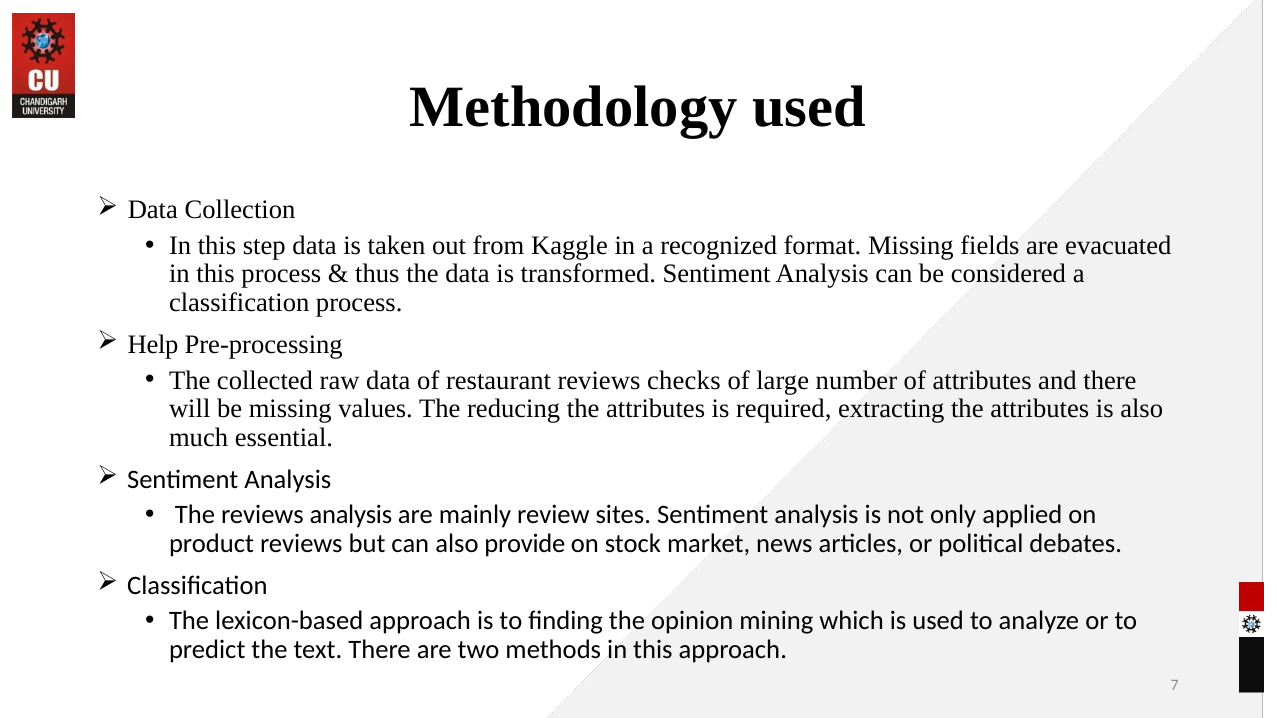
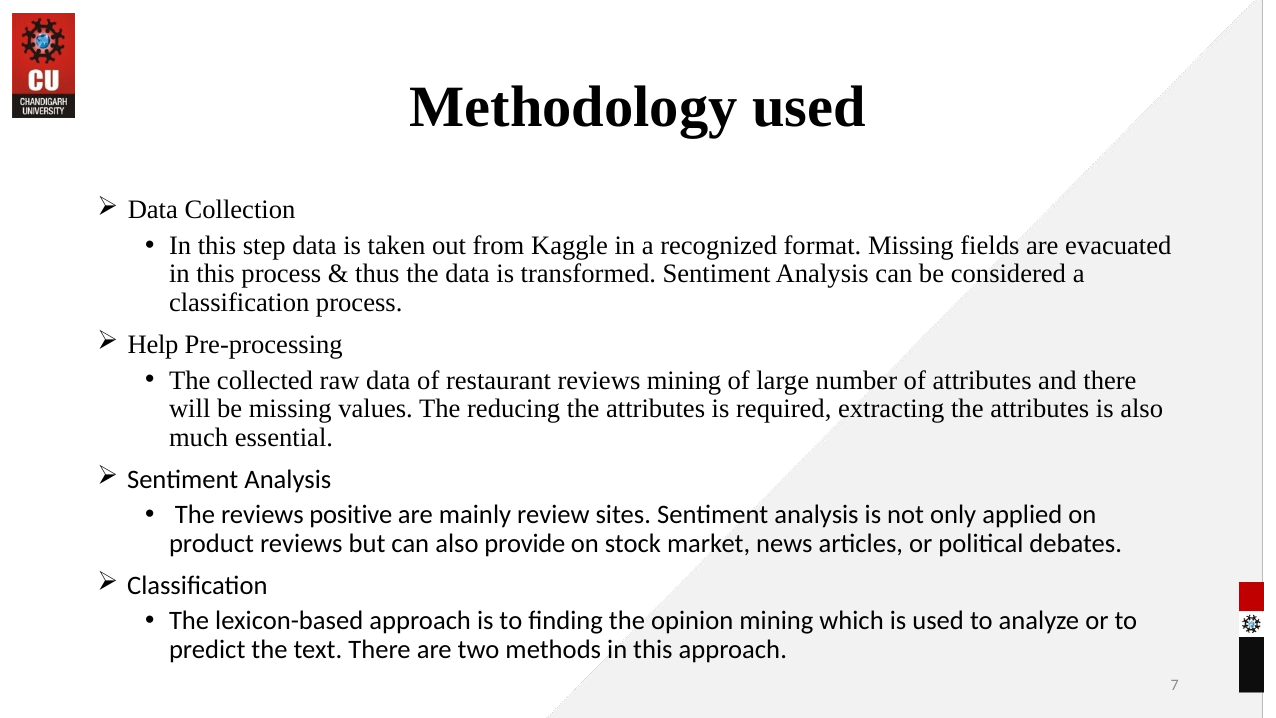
reviews checks: checks -> mining (684, 380)
reviews analysis: analysis -> positive (351, 515)
